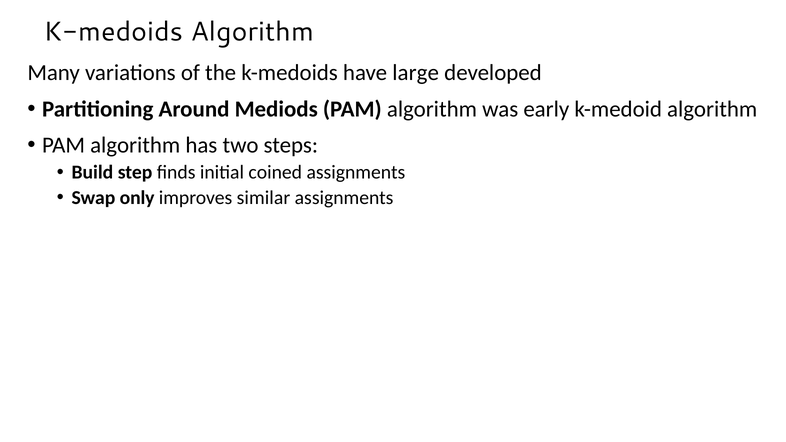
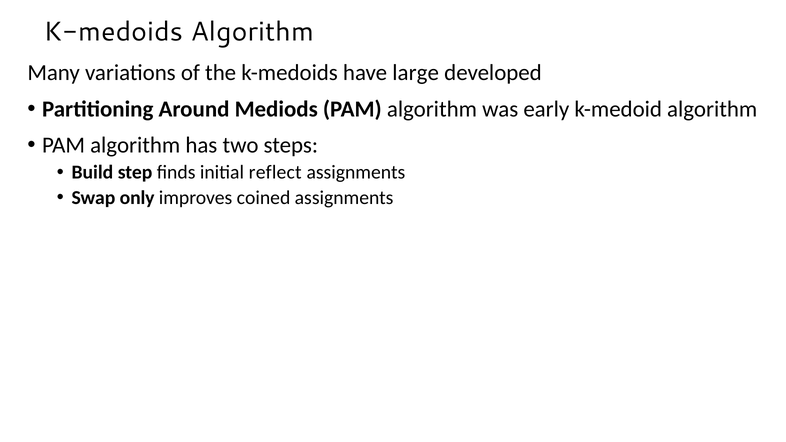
coined: coined -> reflect (275, 172)
similar: similar -> coined (264, 198)
